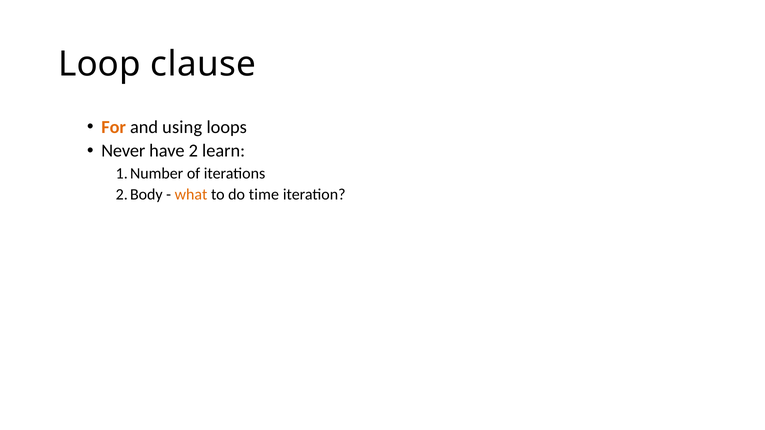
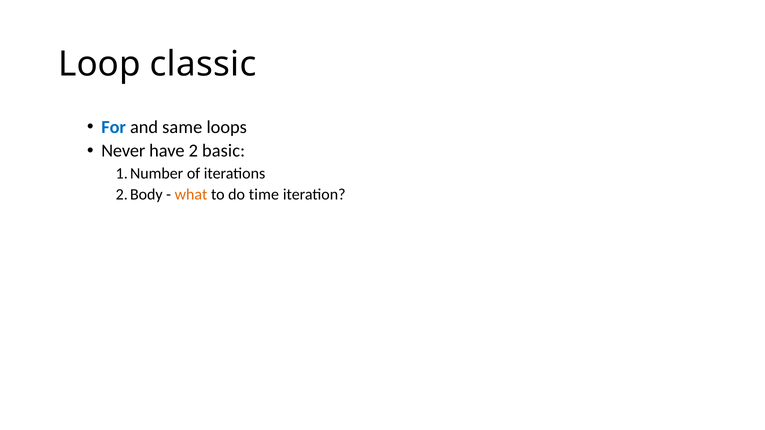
clause: clause -> classic (203, 64)
For colour: orange -> blue (114, 127)
using: using -> same (182, 127)
learn: learn -> basic (224, 151)
